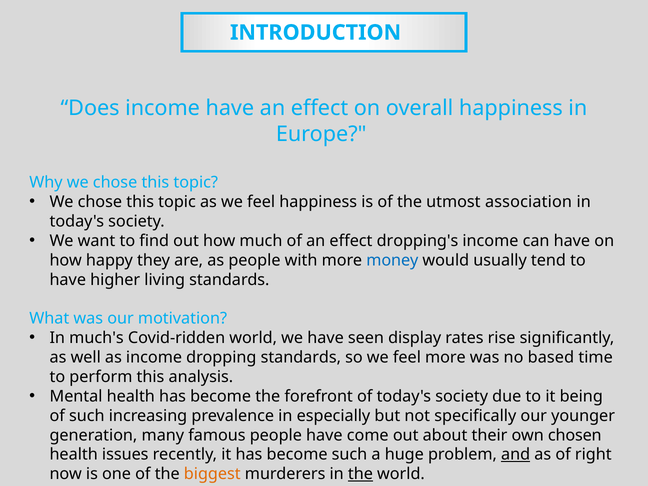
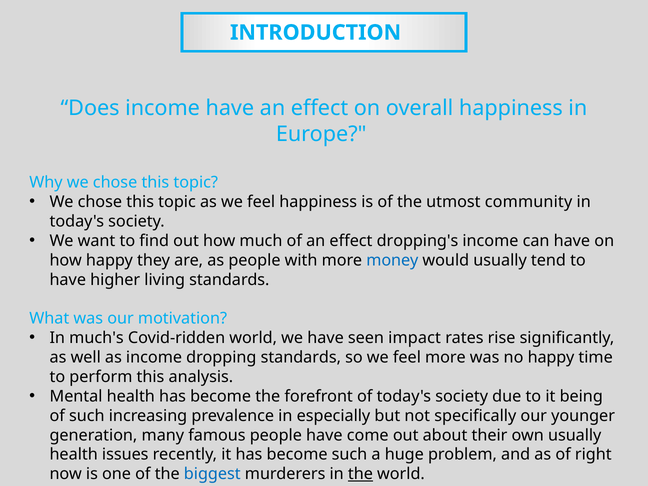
association: association -> community (529, 202)
display: display -> impact (415, 338)
no based: based -> happy (551, 357)
own chosen: chosen -> usually (575, 435)
and underline: present -> none (516, 455)
biggest colour: orange -> blue (212, 474)
